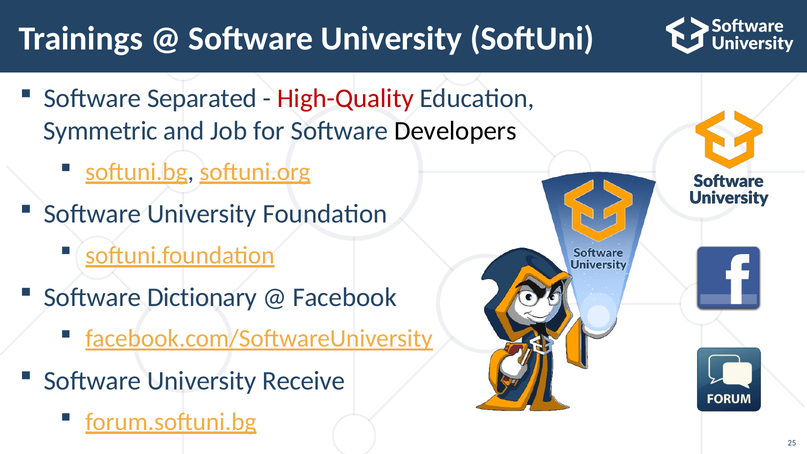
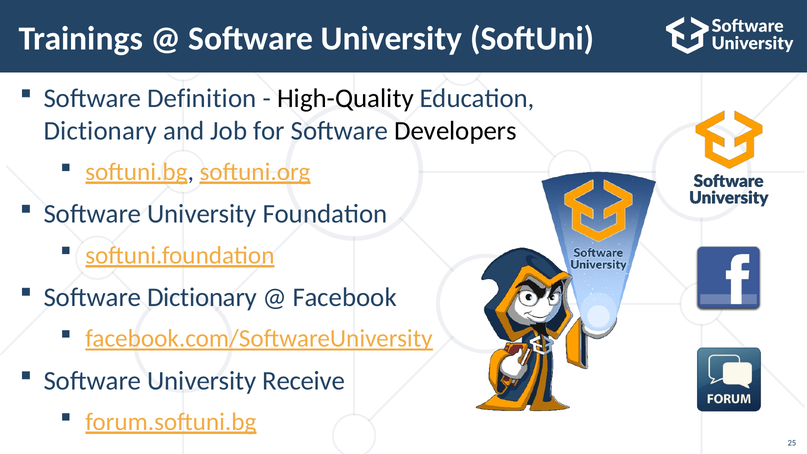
Separated: Separated -> Definition (202, 98)
High-Quality colour: red -> black (345, 98)
Symmetric: Symmetric -> Dictionary (100, 131)
